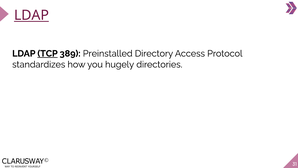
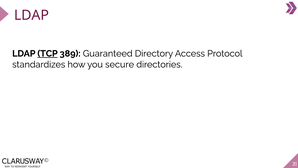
LDAP underline: present -> none (32, 15)
Preinstalled: Preinstalled -> Guaranteed (108, 53)
hugely: hugely -> secure (120, 64)
